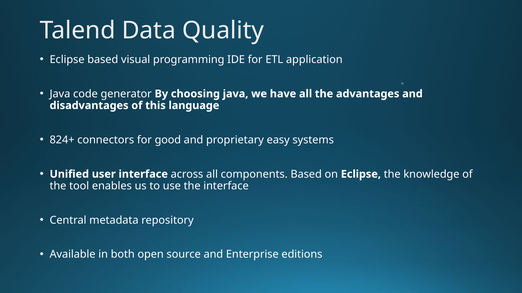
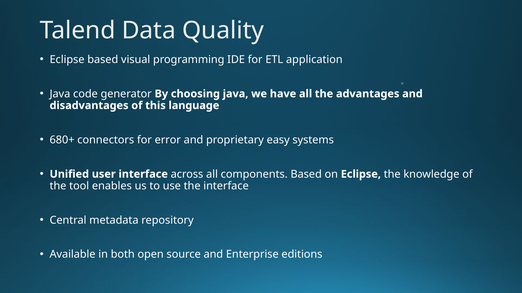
824+: 824+ -> 680+ (62, 140)
good: good -> error (168, 140)
